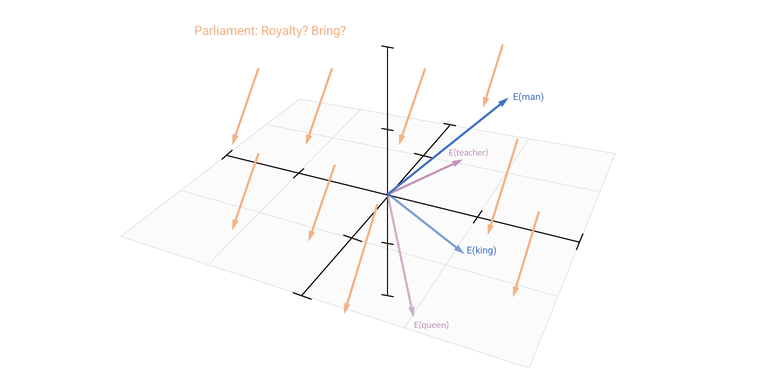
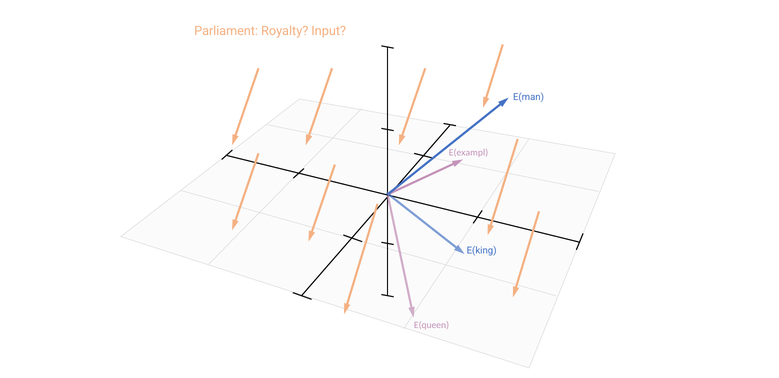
Bring: Bring -> Input (329, 31)
E(teacher: E(teacher -> E(exampl (469, 153)
